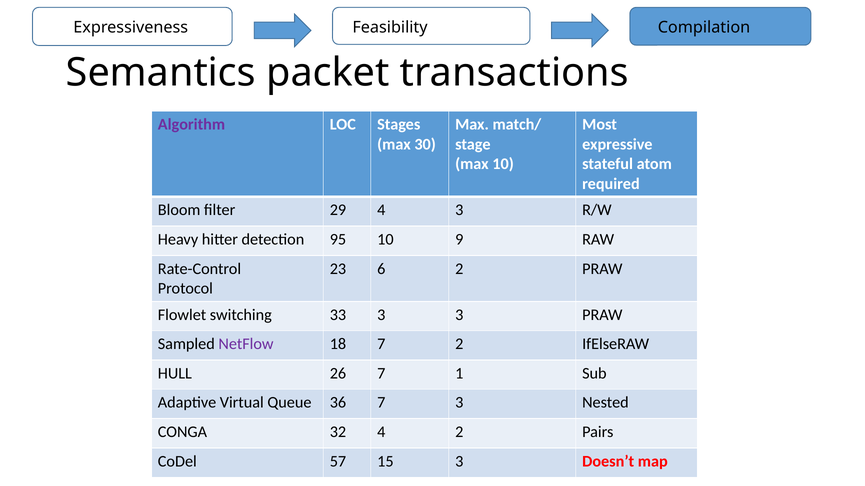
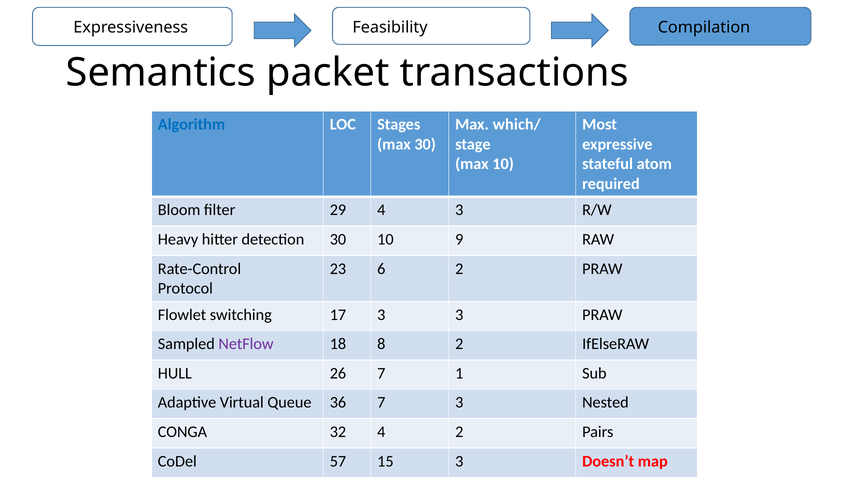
Algorithm colour: purple -> blue (191, 125)
match/: match/ -> which/ (517, 125)
detection 95: 95 -> 30 (338, 240)
33: 33 -> 17 (338, 315)
18 7: 7 -> 8 (381, 344)
